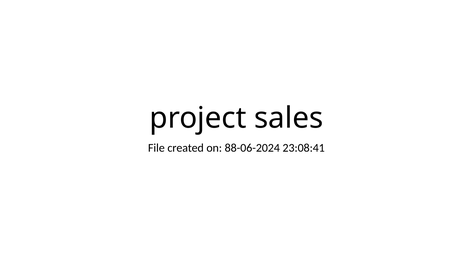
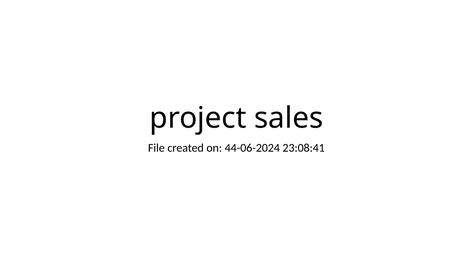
88-06-2024: 88-06-2024 -> 44-06-2024 (252, 148)
